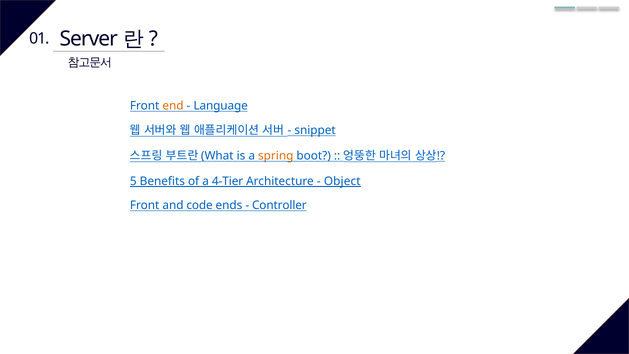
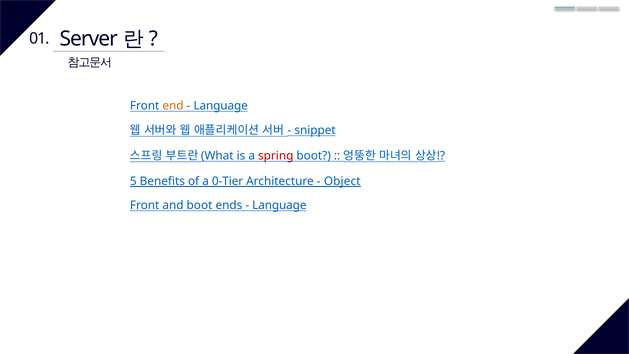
spring colour: orange -> red (276, 156)
4-Tier: 4-Tier -> 0-Tier (228, 181)
and code: code -> boot (200, 205)
Controller: Controller -> Language (279, 205)
